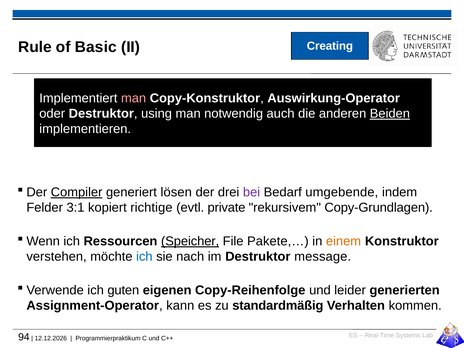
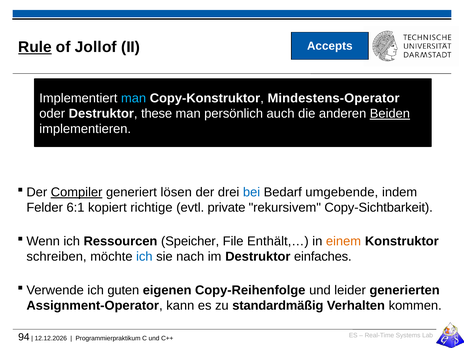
Rule underline: none -> present (35, 47)
Basic: Basic -> Jollof (96, 47)
Creating: Creating -> Accepts (330, 46)
man colour: pink -> light blue (134, 98)
Auswirkung-Operator: Auswirkung-Operator -> Mindestens-Operator (334, 98)
using: using -> these (157, 114)
notwendig: notwendig -> persönlich (234, 114)
bei colour: purple -> blue (252, 192)
3:1: 3:1 -> 6:1 (76, 208)
Copy-Grundlagen: Copy-Grundlagen -> Copy-Sichtbarkeit (379, 208)
Speicher underline: present -> none (190, 241)
Pakete,…: Pakete,… -> Enthält,… (278, 241)
verstehen: verstehen -> schreiben (57, 257)
message: message -> einfaches (323, 257)
